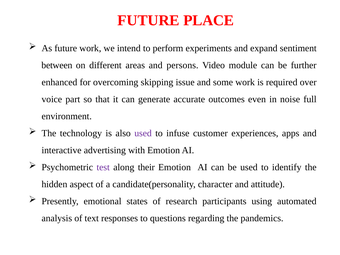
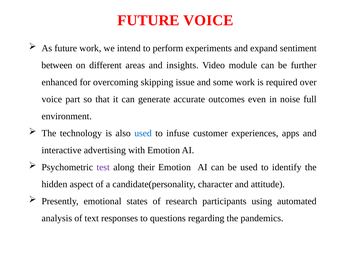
FUTURE PLACE: PLACE -> VOICE (208, 20)
persons: persons -> insights (182, 65)
used colour: purple -> blue (143, 133)
